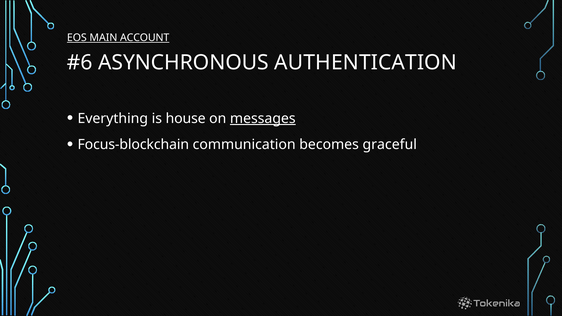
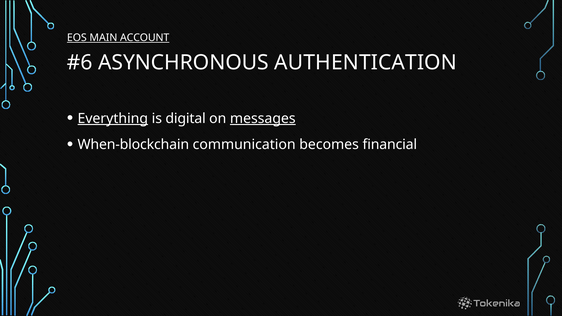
Everything underline: none -> present (113, 119)
house: house -> digital (186, 119)
Focus-blockchain: Focus-blockchain -> When-blockchain (133, 145)
graceful: graceful -> financial (390, 145)
